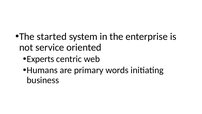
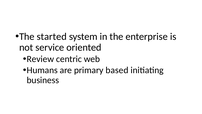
Experts: Experts -> Review (40, 59)
words: words -> based (117, 70)
